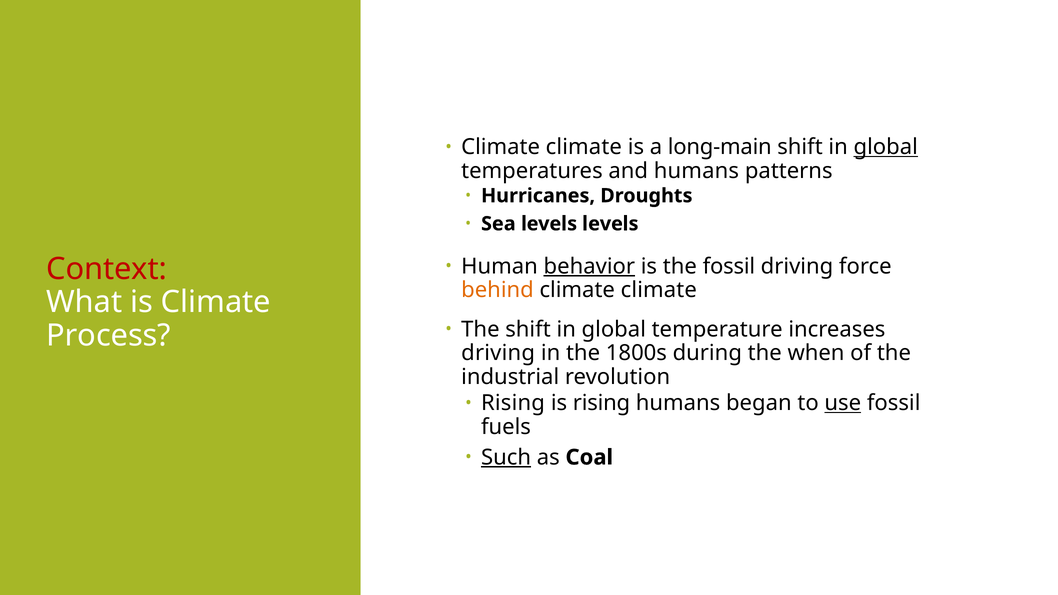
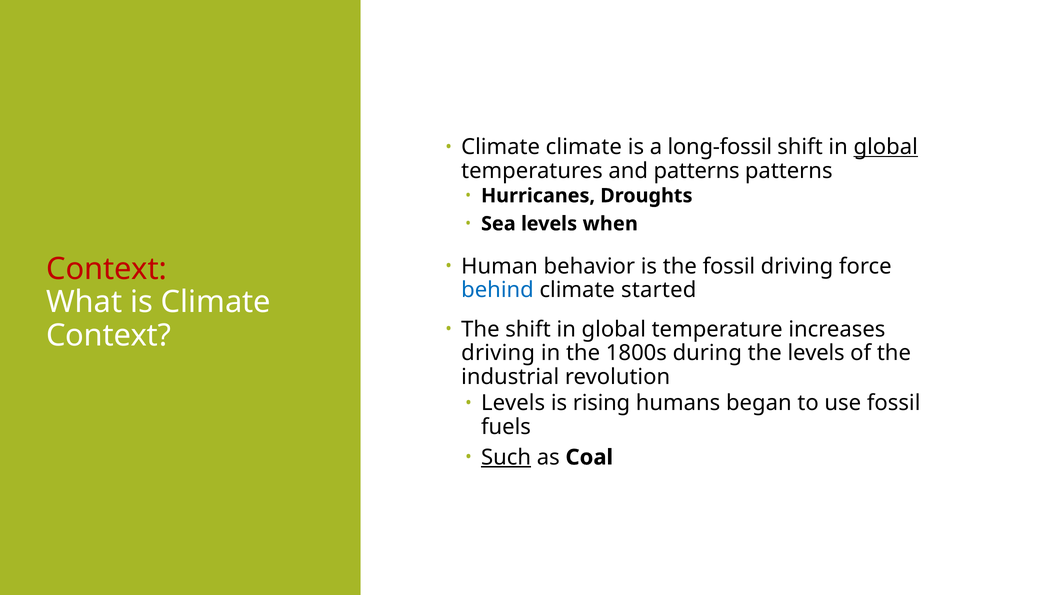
long-main: long-main -> long-fossil (720, 147)
and humans: humans -> patterns (697, 171)
levels levels: levels -> when (610, 224)
behavior underline: present -> none (589, 266)
behind colour: orange -> blue (498, 290)
climate: climate -> started (659, 290)
Process: Process -> Context (109, 335)
the when: when -> levels (816, 353)
Rising: Rising -> Levels (513, 403)
use underline: present -> none (843, 403)
